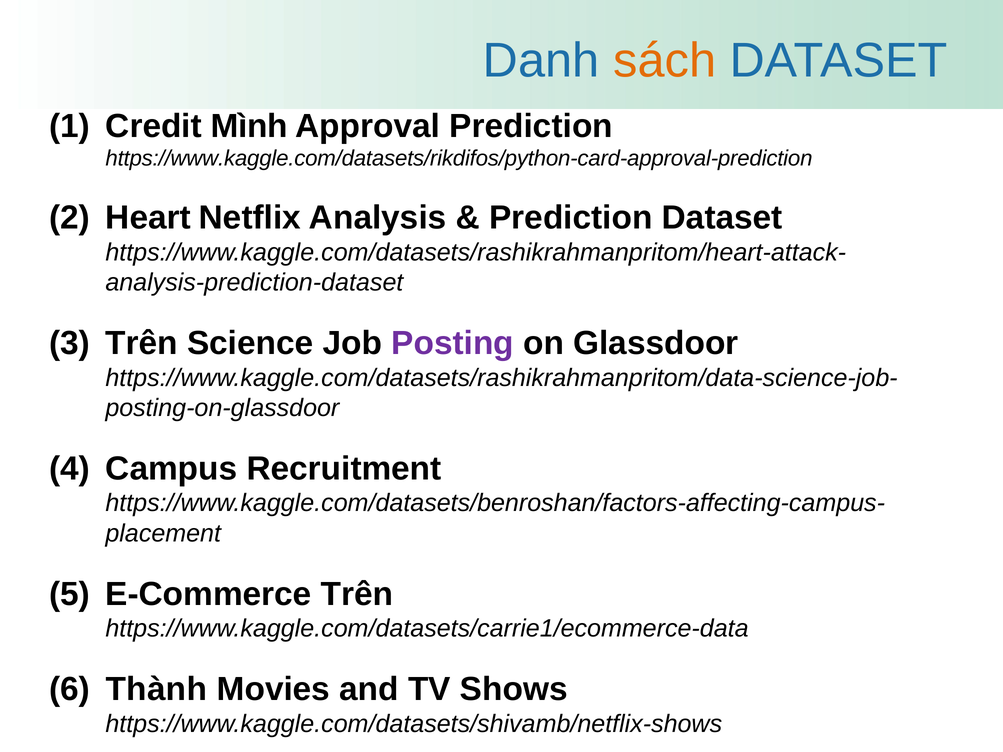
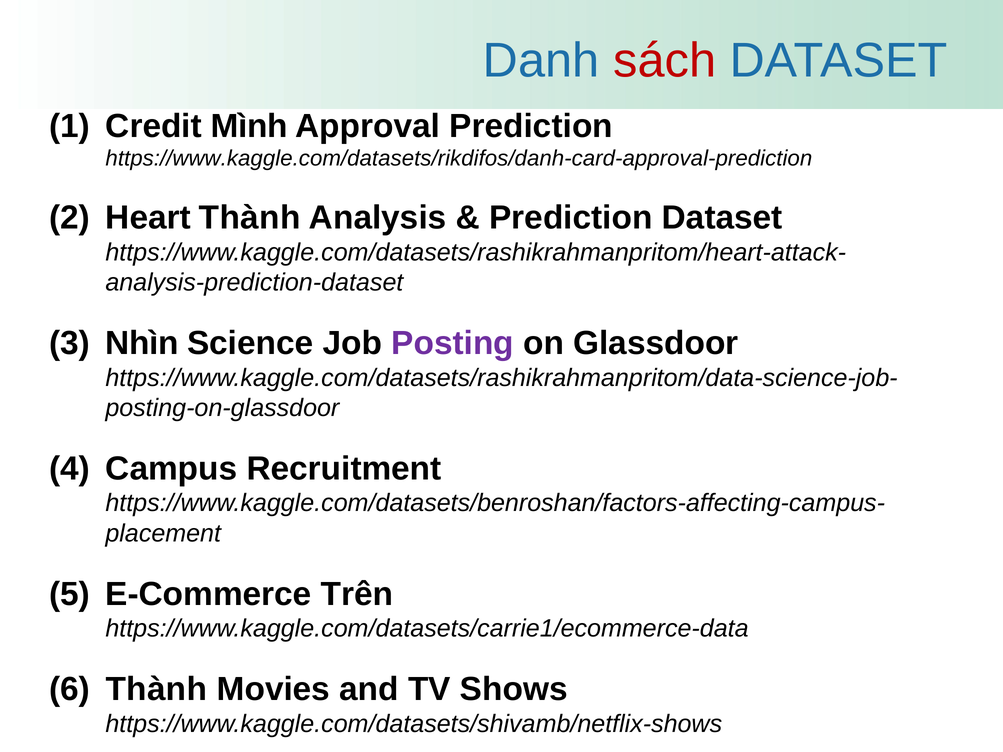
sách colour: orange -> red (665, 61)
https://www.kaggle.com/datasets/rikdifos/python-card-approval-prediction: https://www.kaggle.com/datasets/rikdifos/python-card-approval-prediction -> https://www.kaggle.com/datasets/rikdifos/danh-card-approval-prediction (459, 159)
Heart Netflix: Netflix -> Thành (250, 218)
Trên: Trên -> Nhìn (142, 343)
